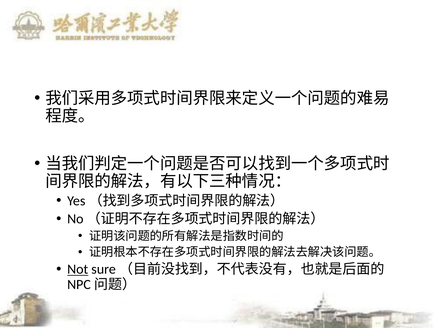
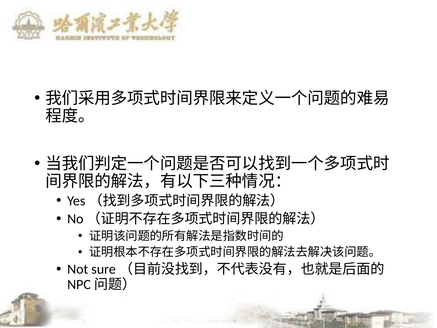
Not underline: present -> none (78, 269)
